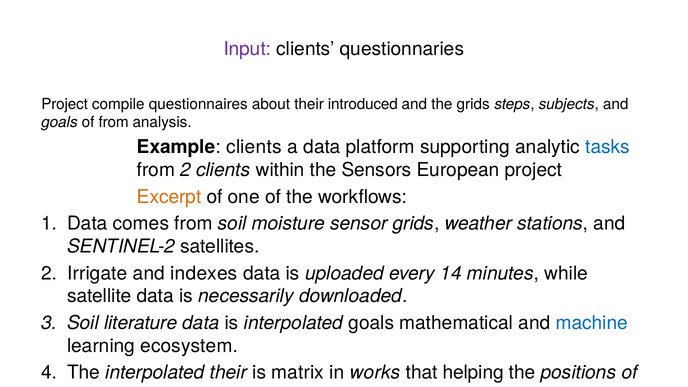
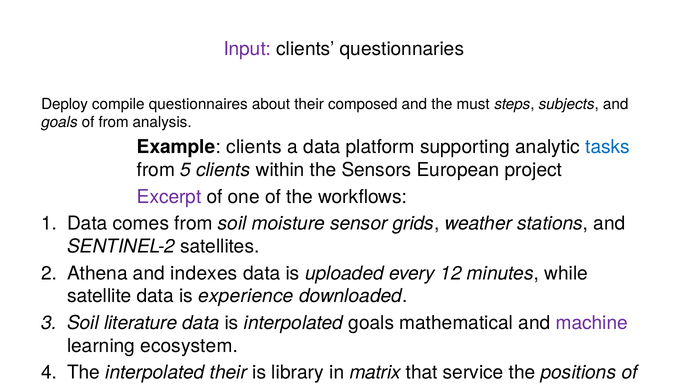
Project: Project -> Deploy (65, 104)
introduced: introduced -> composed (363, 104)
the grids: grids -> must (473, 104)
from 2: 2 -> 5 (186, 170)
Excerpt colour: orange -> purple (169, 197)
Irrigate: Irrigate -> Athena (97, 273)
14: 14 -> 12 (451, 273)
necessarily: necessarily -> experience (246, 296)
machine colour: blue -> purple (592, 323)
is matrix: matrix -> library (298, 373)
in works: works -> matrix (375, 373)
helping: helping -> service (473, 373)
